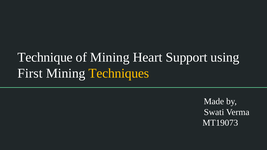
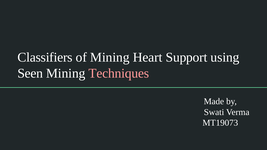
Technique: Technique -> Classifiers (45, 57)
First: First -> Seen (30, 73)
Techniques colour: yellow -> pink (119, 73)
